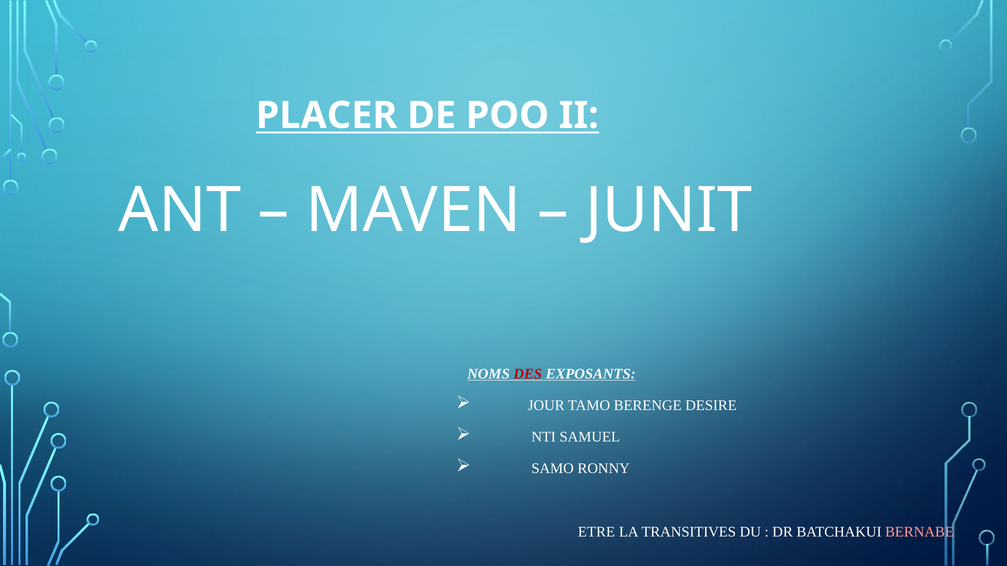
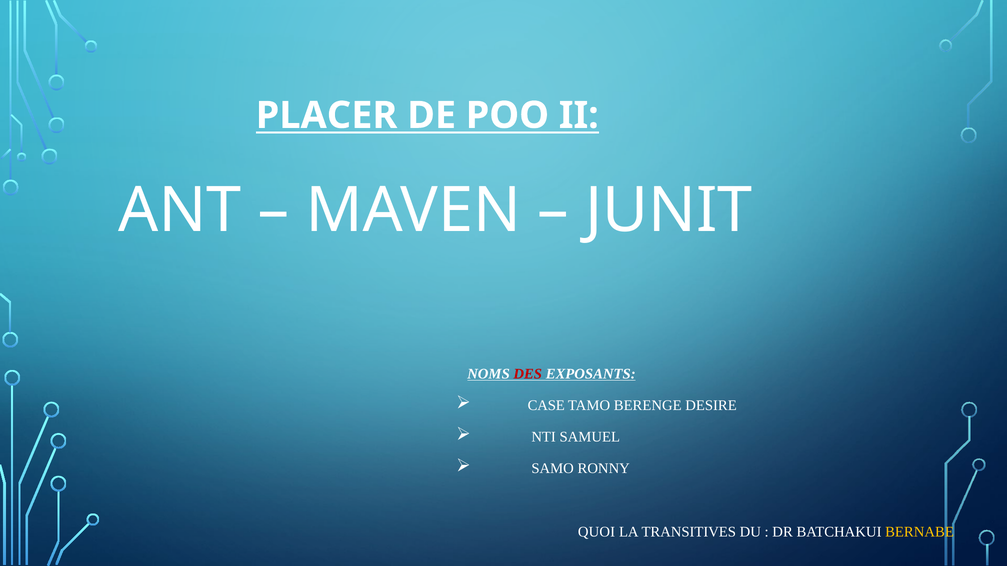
JOUR: JOUR -> CASE (546, 406)
ETRE: ETRE -> QUOI (597, 532)
BERNABE colour: pink -> yellow (920, 532)
